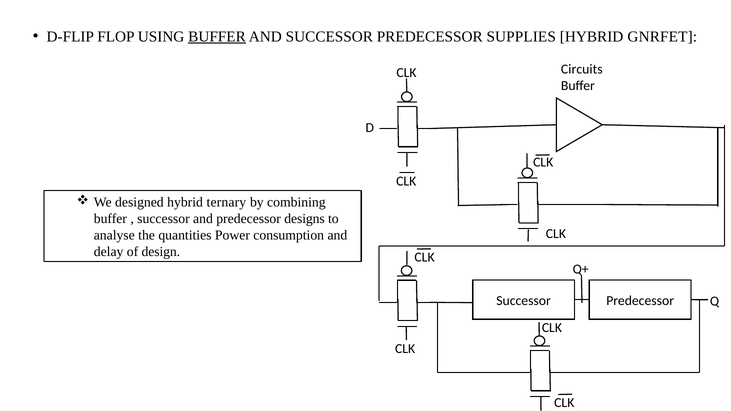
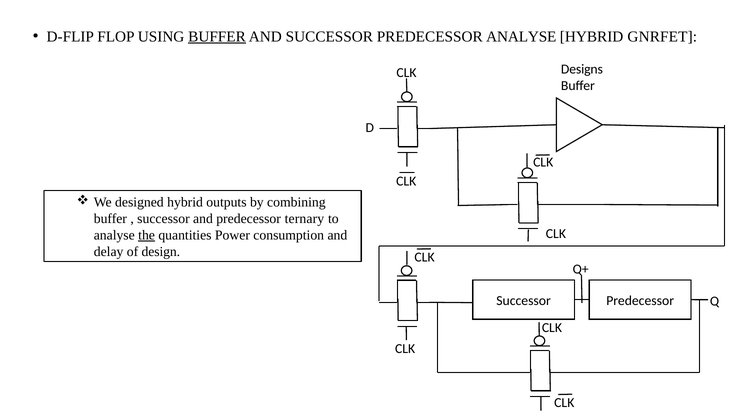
PREDECESSOR SUPPLIES: SUPPLIES -> ANALYSE (521, 37)
Circuits: Circuits -> Designs (582, 69)
ternary: ternary -> outputs (226, 202)
designs: designs -> ternary (304, 219)
the underline: none -> present (147, 235)
